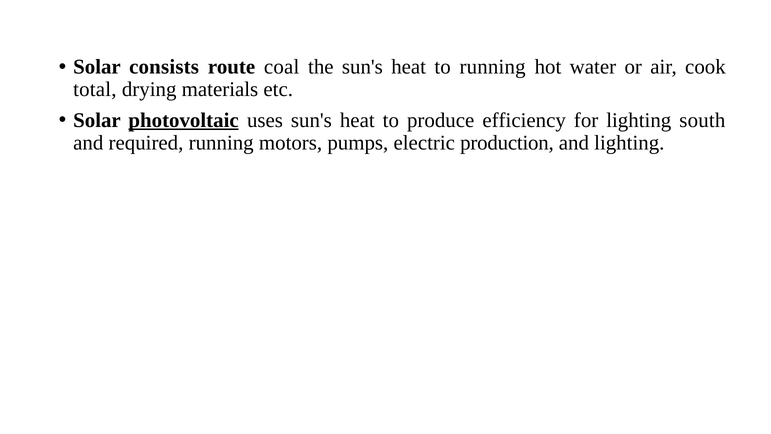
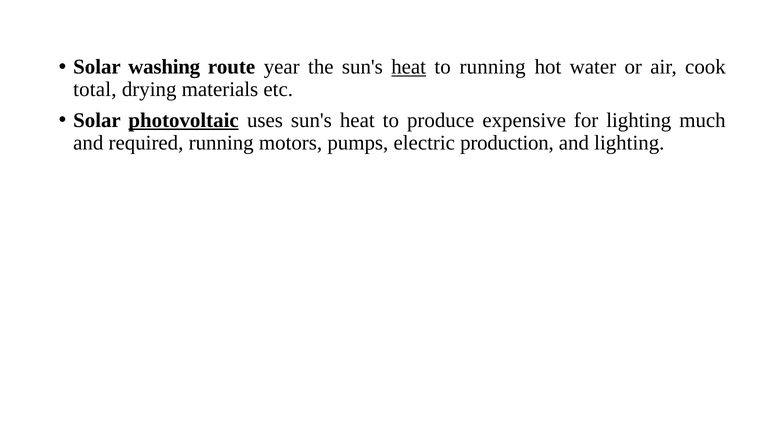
consists: consists -> washing (164, 67)
coal: coal -> year (282, 67)
heat underline: none -> present (409, 67)
efficiency: efficiency -> expensive (524, 120)
south: south -> much (702, 120)
